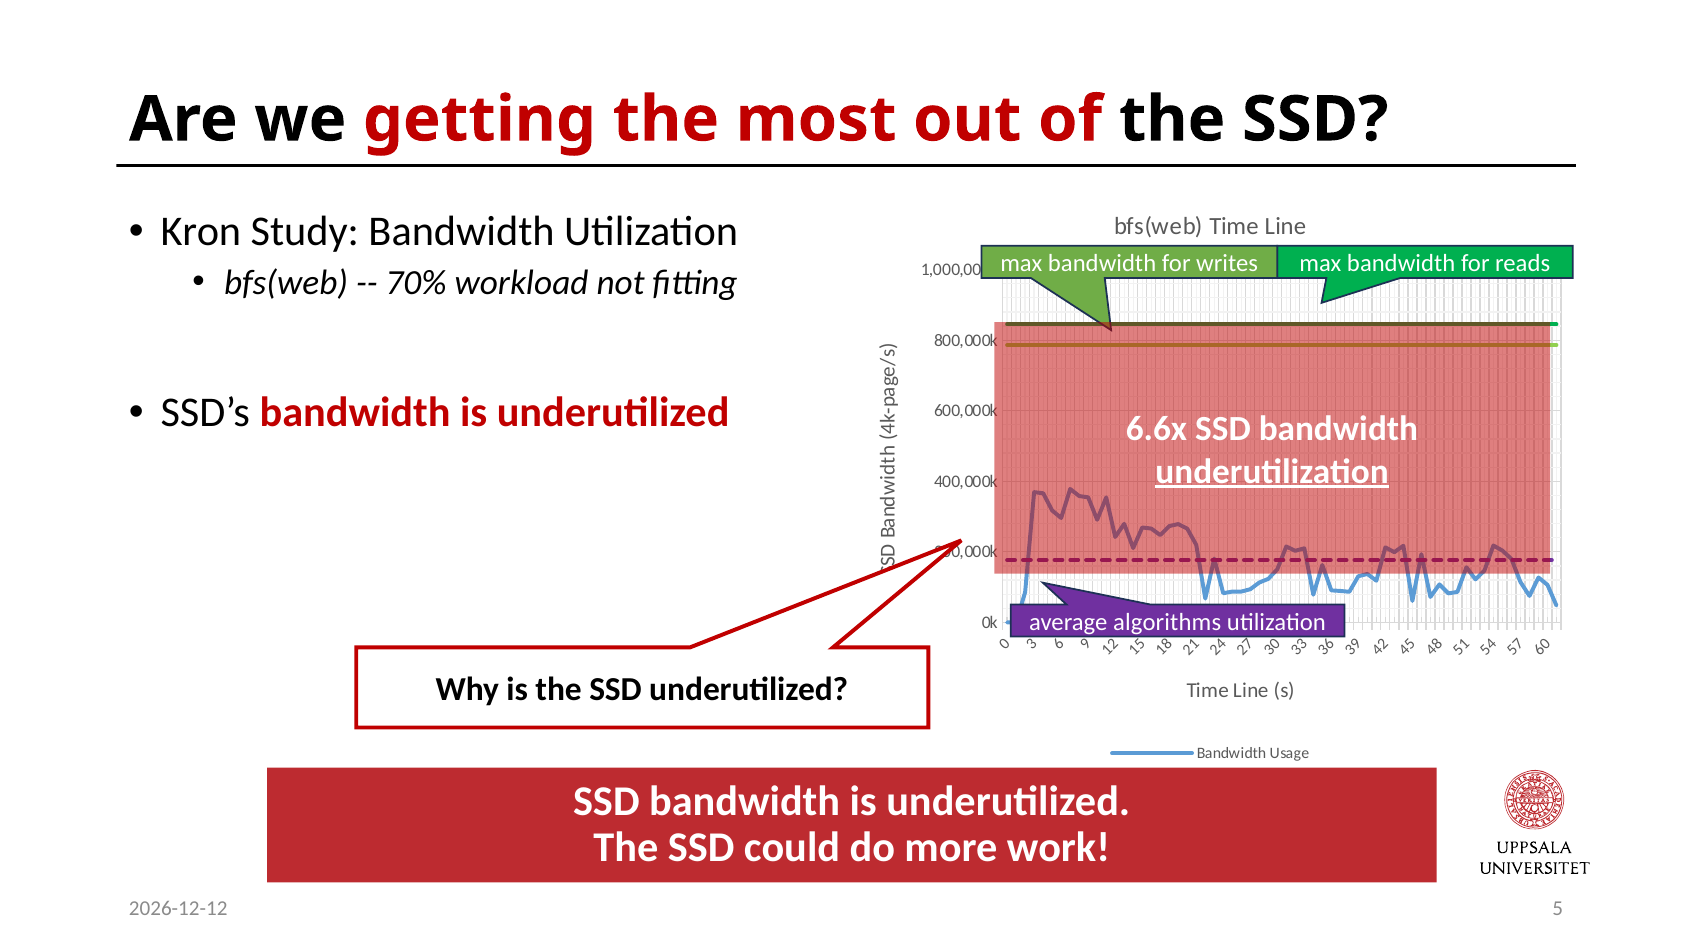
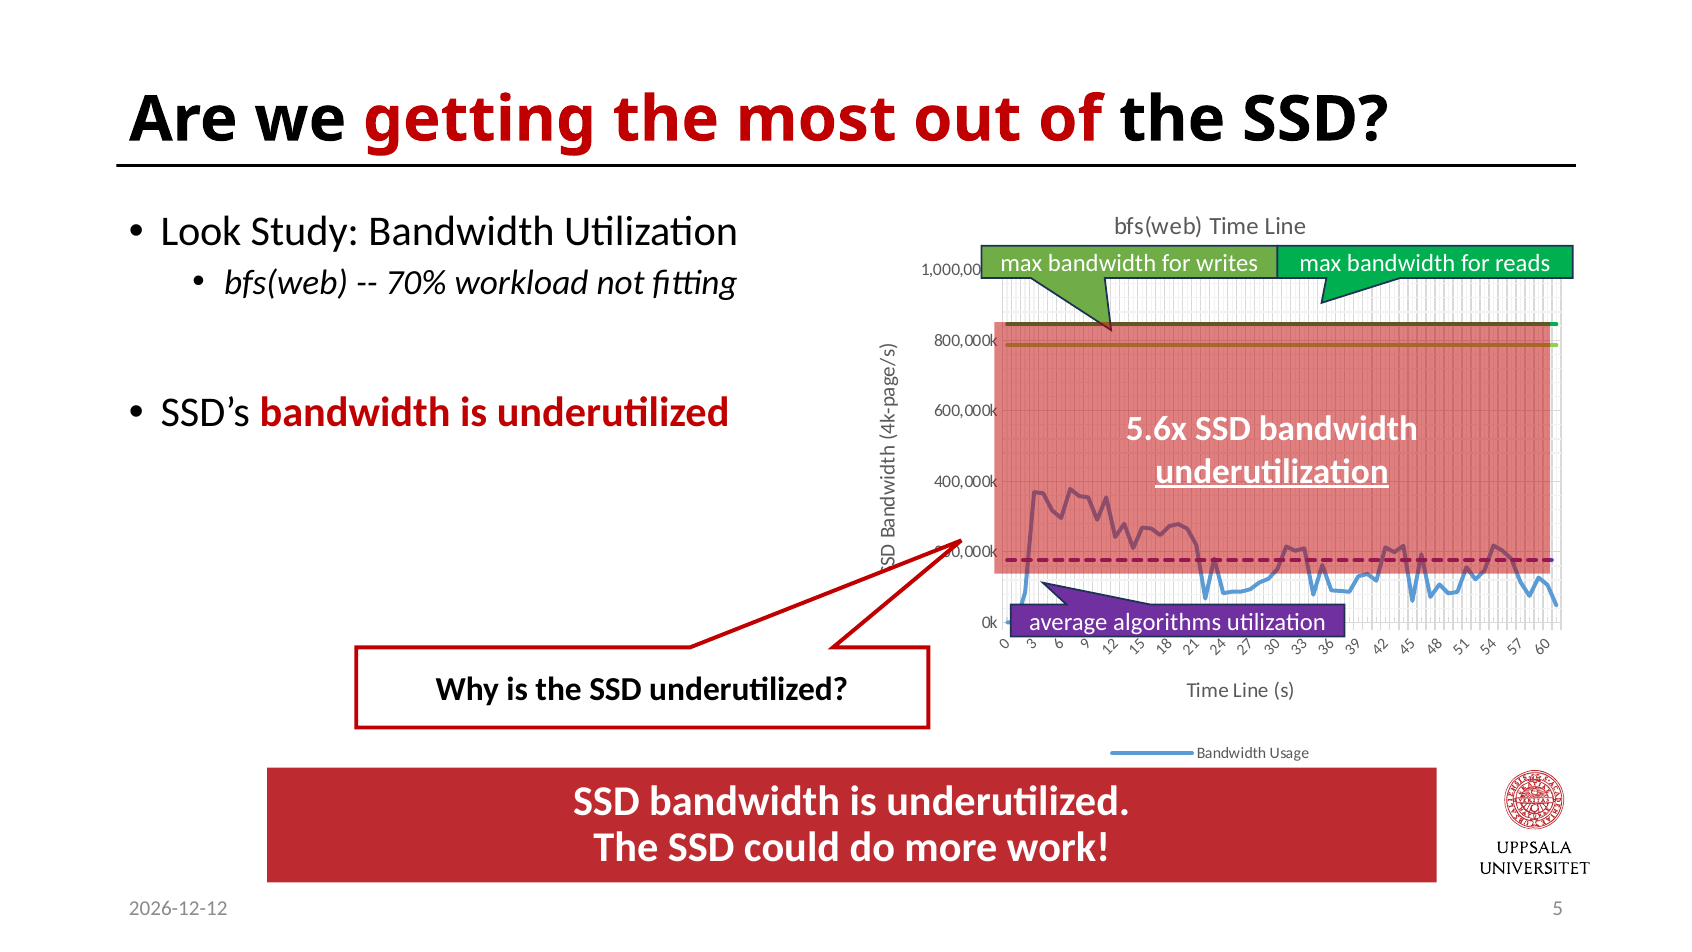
Kron: Kron -> Look (201, 232)
6.6x: 6.6x -> 5.6x (1157, 429)
